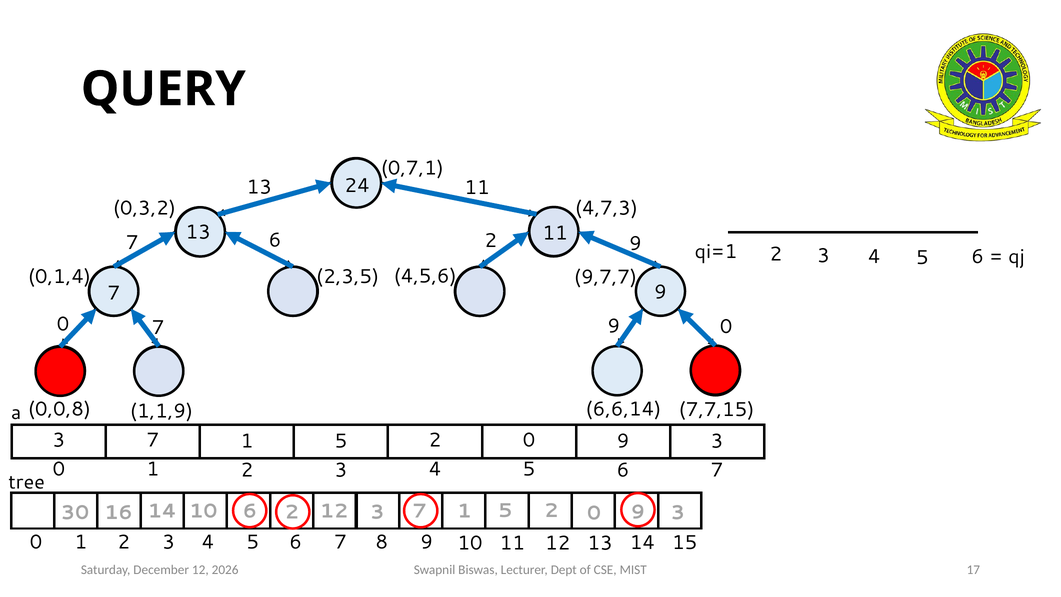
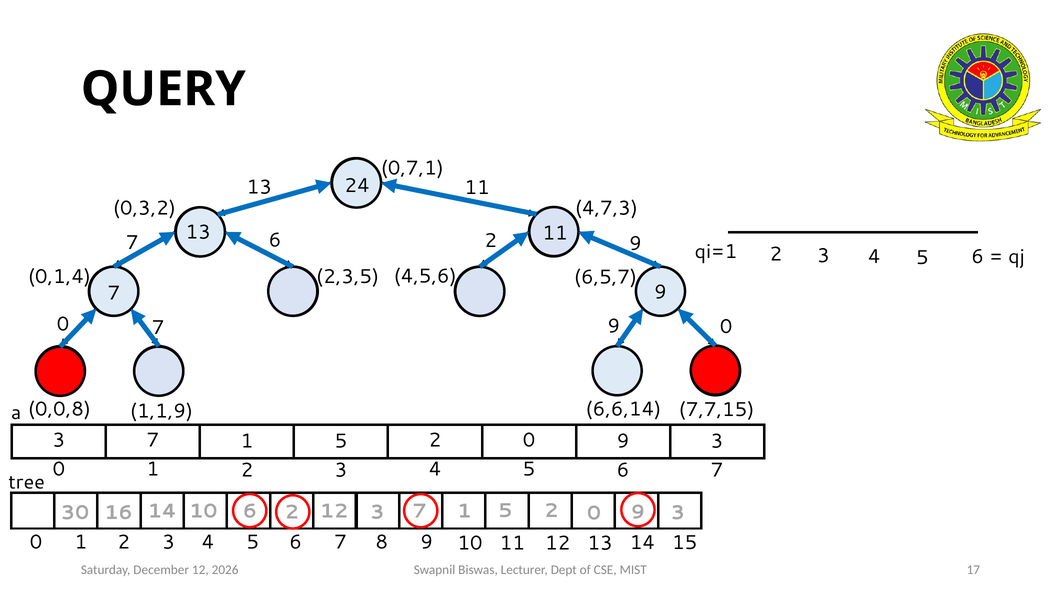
9,7,7: 9,7,7 -> 6,5,7 (605, 277)
